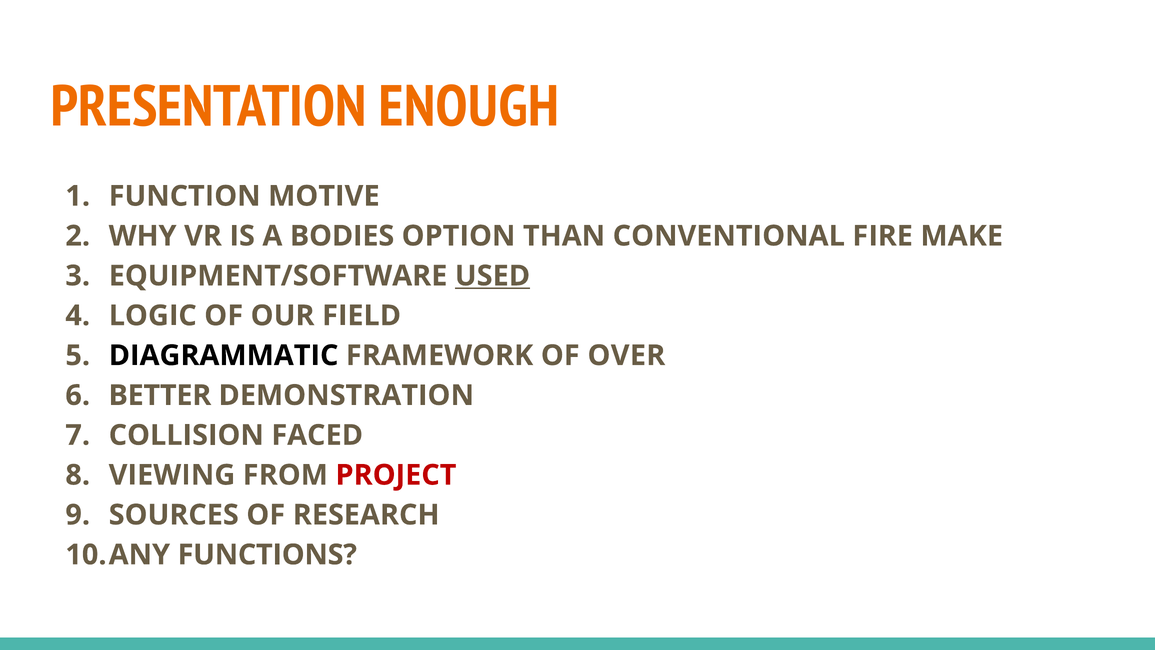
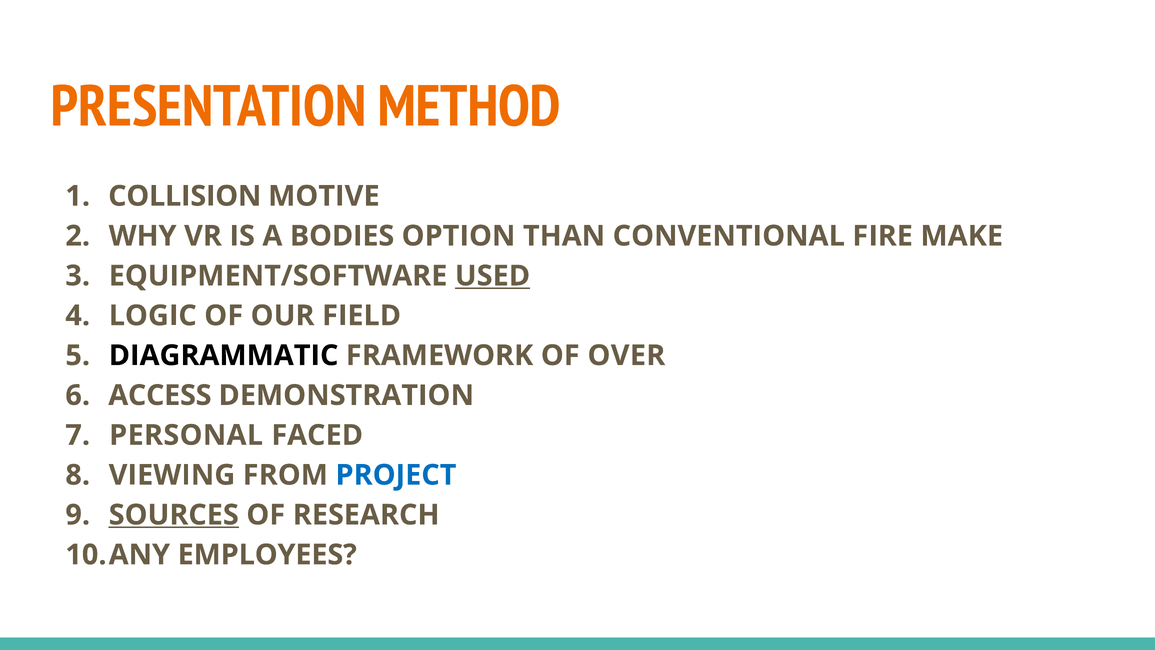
ENOUGH: ENOUGH -> METHOD (469, 106)
FUNCTION: FUNCTION -> COLLISION (185, 196)
BETTER: BETTER -> ACCESS (160, 395)
COLLISION: COLLISION -> PERSONAL (186, 435)
PROJECT colour: red -> blue (396, 475)
SOURCES underline: none -> present (174, 515)
FUNCTIONS: FUNCTIONS -> EMPLOYEES (267, 555)
